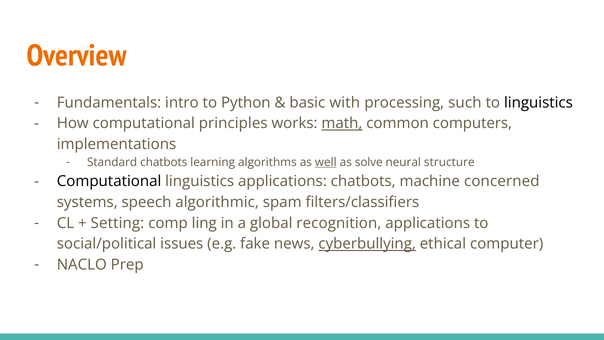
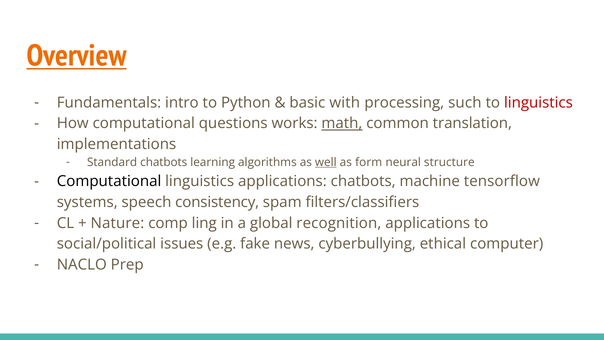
Overview underline: none -> present (77, 56)
linguistics colour: black -> red (538, 103)
principles: principles -> questions (233, 123)
computers: computers -> translation (472, 123)
solve: solve -> form (369, 162)
concerned: concerned -> tensorflow (502, 181)
algorithmic: algorithmic -> consistency (217, 202)
Setting: Setting -> Nature (117, 223)
cyberbullying underline: present -> none (367, 244)
